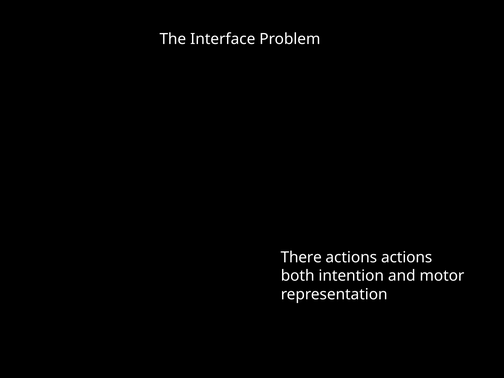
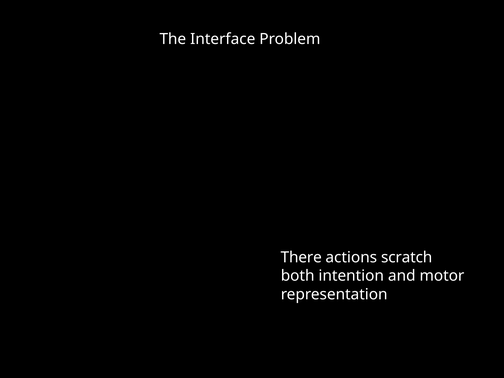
actions actions: actions -> scratch (407, 257)
